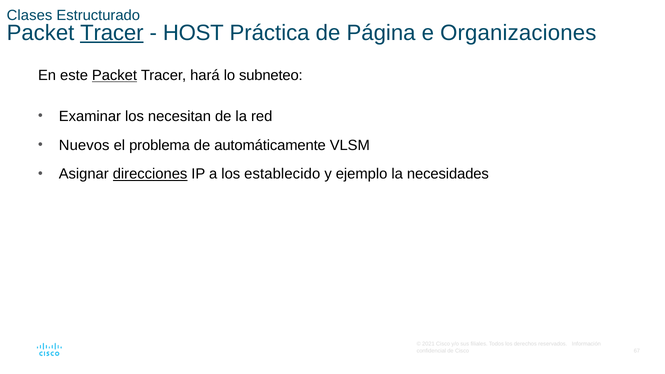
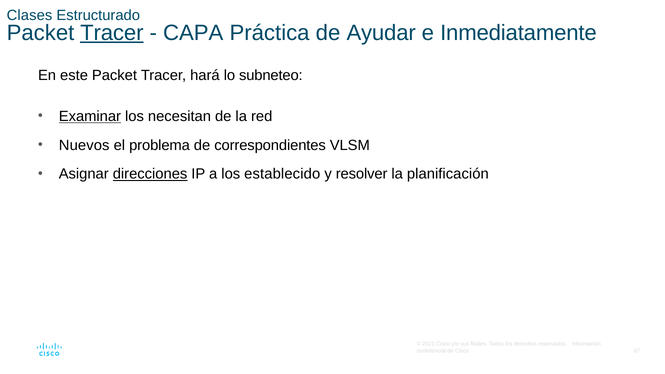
HOST: HOST -> CAPA (193, 33)
Página: Página -> Ayudar (381, 33)
Organizaciones: Organizaciones -> Inmediatamente (518, 33)
Packet underline: present -> none (115, 75)
Examinar underline: none -> present (90, 116)
automáticamente: automáticamente -> correspondientes (270, 145)
ejemplo: ejemplo -> resolver (362, 174)
necesidades: necesidades -> planificación (448, 174)
